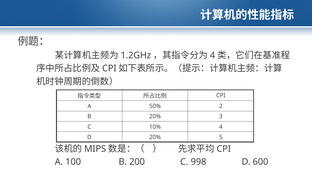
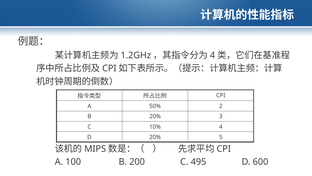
998: 998 -> 495 (199, 161)
